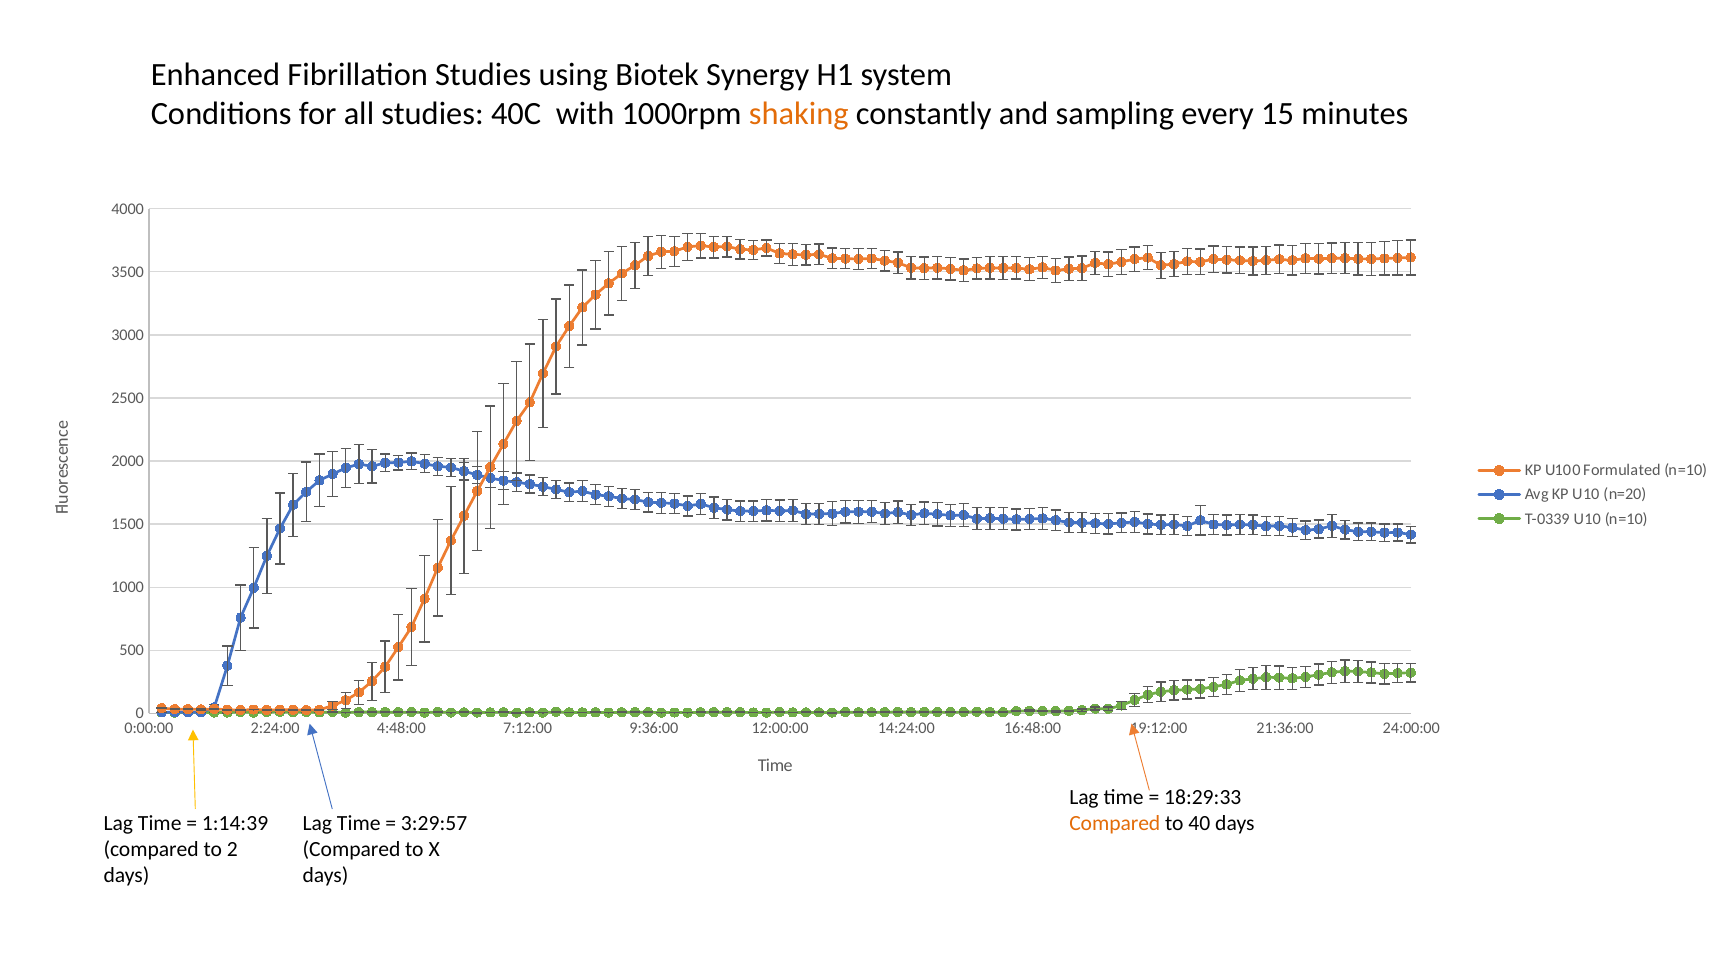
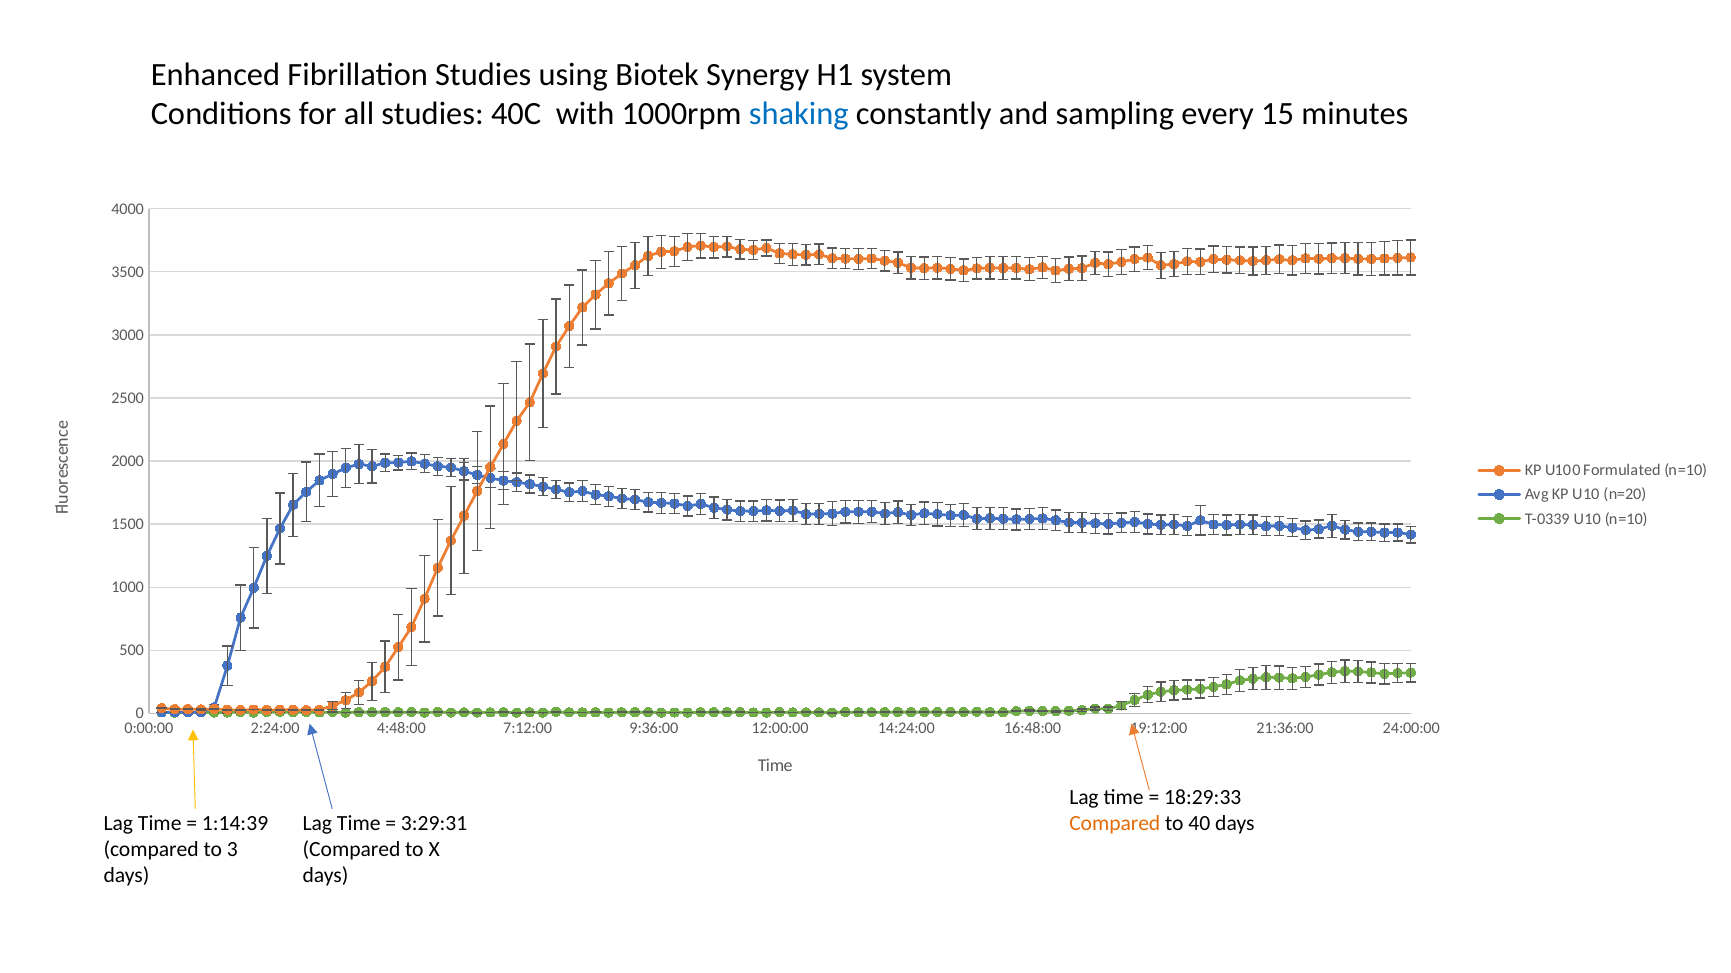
shaking colour: orange -> blue (799, 113)
3:29:57: 3:29:57 -> 3:29:31 (434, 824)
2: 2 -> 3 (232, 850)
